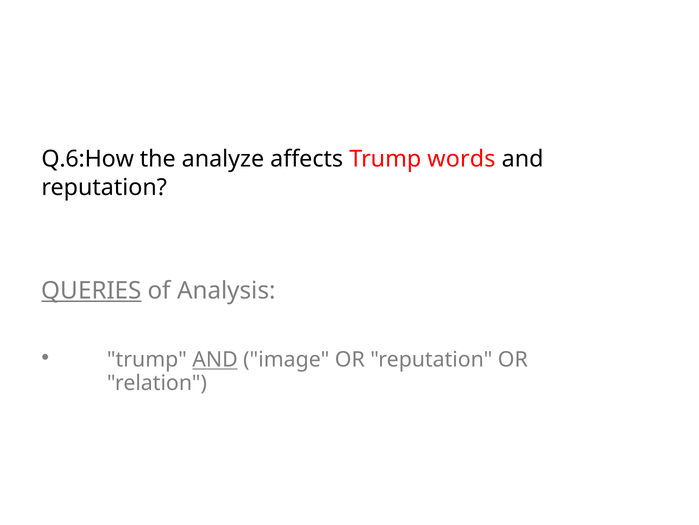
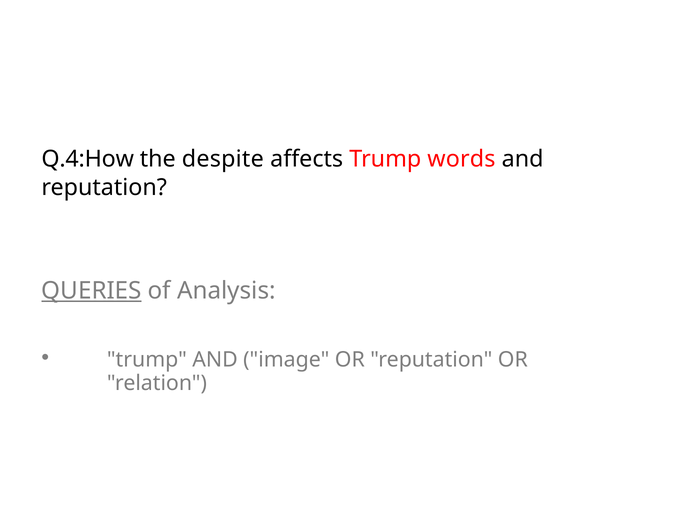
Q.6:How: Q.6:How -> Q.4:How (88, 159)
analyze: analyze -> despite (223, 159)
AND underline: present -> none (215, 359)
